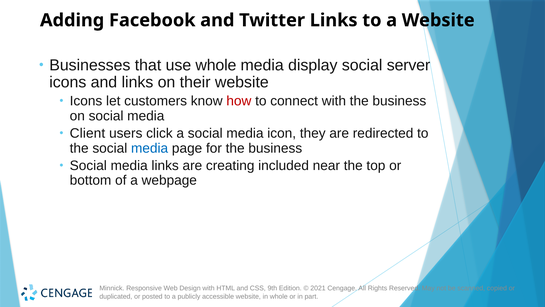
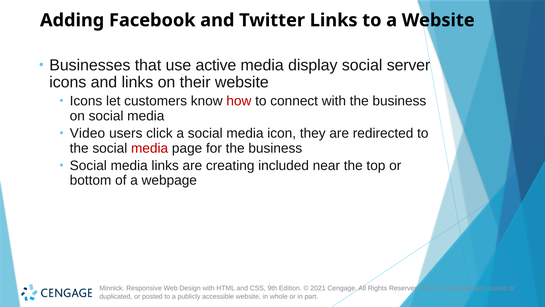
use whole: whole -> active (216, 65)
Client: Client -> Video (87, 133)
media colour: blue -> red (150, 148)
